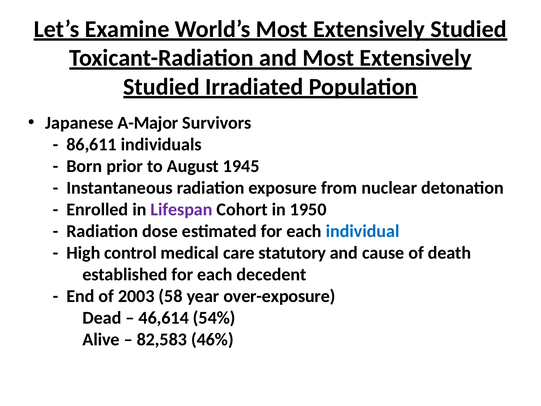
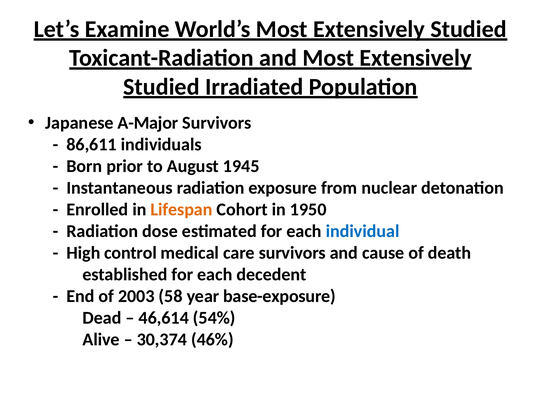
Lifespan colour: purple -> orange (182, 209)
care statutory: statutory -> survivors (292, 253)
over-exposure: over-exposure -> base-exposure (279, 296)
82,583: 82,583 -> 30,374 (162, 339)
